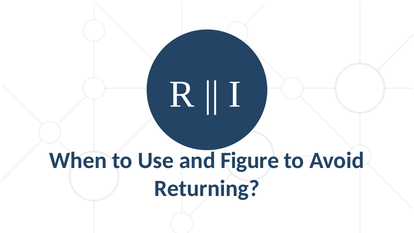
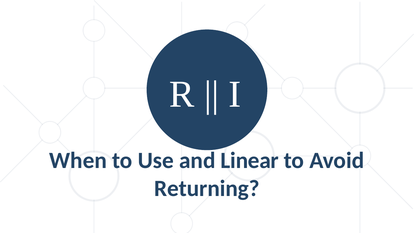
Figure: Figure -> Linear (250, 160)
